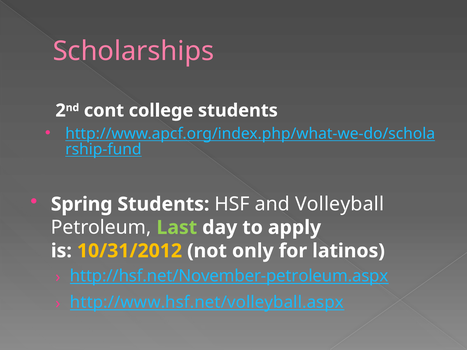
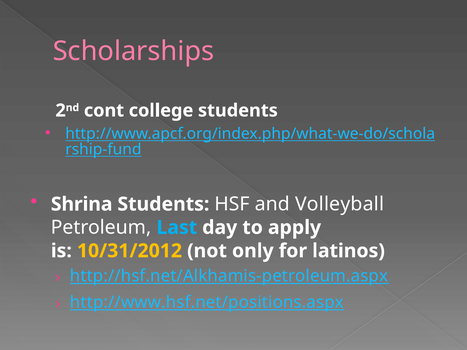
Spring: Spring -> Shrina (82, 204)
Last colour: light green -> light blue (177, 228)
http://hsf.net/November-petroleum.aspx: http://hsf.net/November-petroleum.aspx -> http://hsf.net/Alkhamis-petroleum.aspx (229, 276)
http://www.hsf.net/volleyball.aspx: http://www.hsf.net/volleyball.aspx -> http://www.hsf.net/positions.aspx (207, 302)
